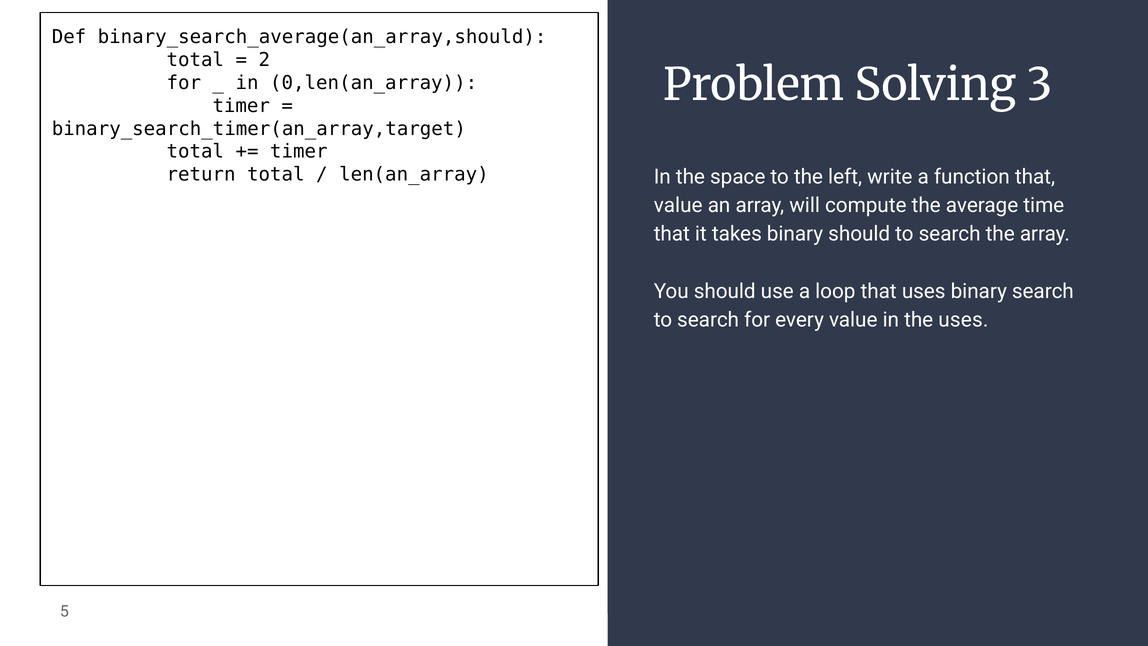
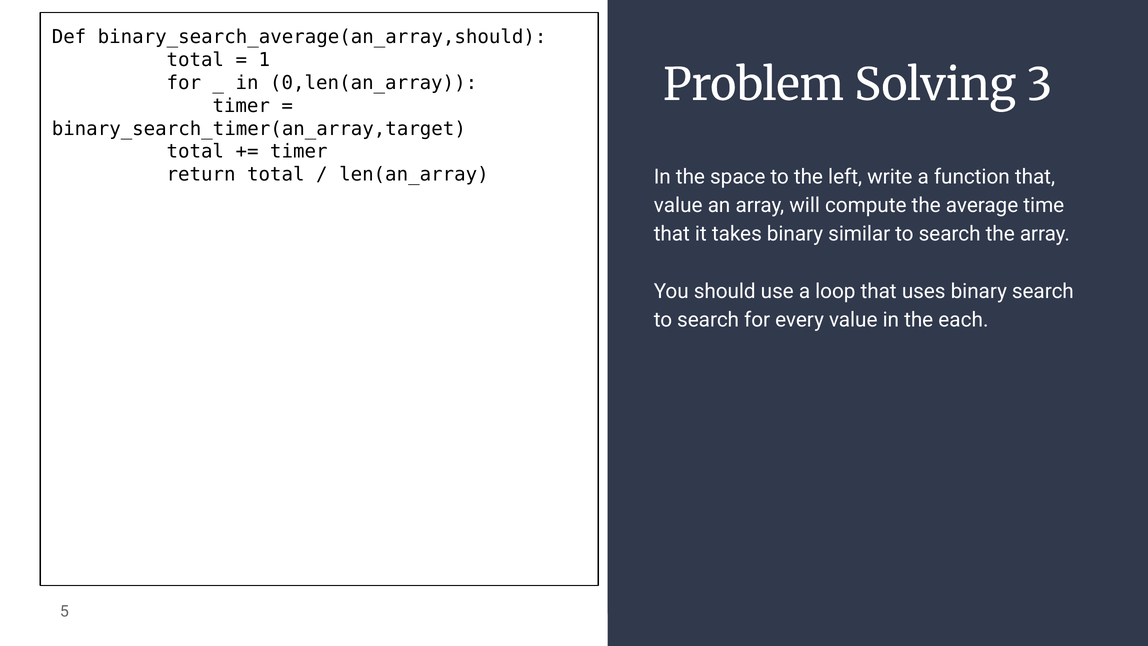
2: 2 -> 1 (264, 60)
binary should: should -> similar (859, 234)
the uses: uses -> each (963, 320)
